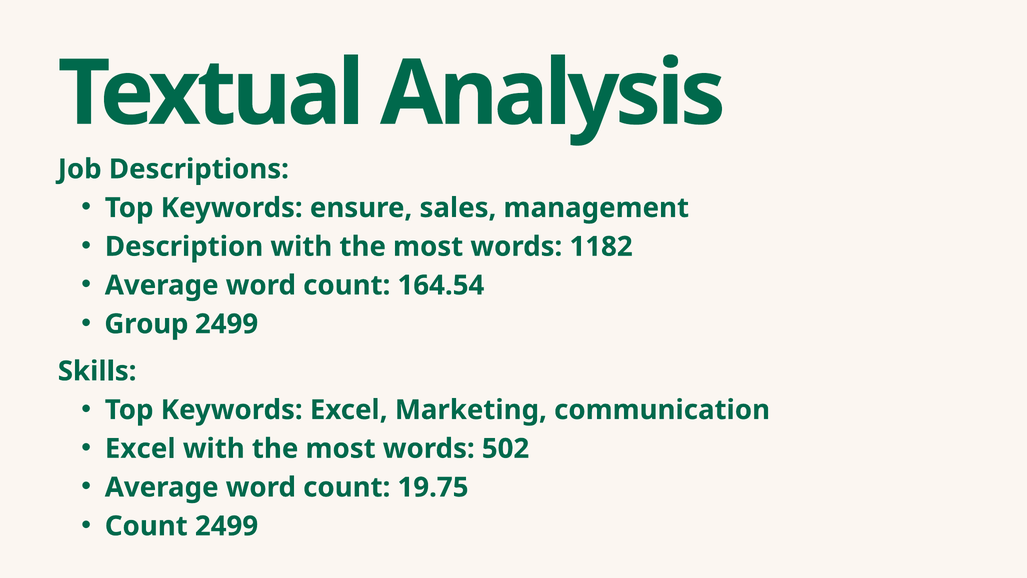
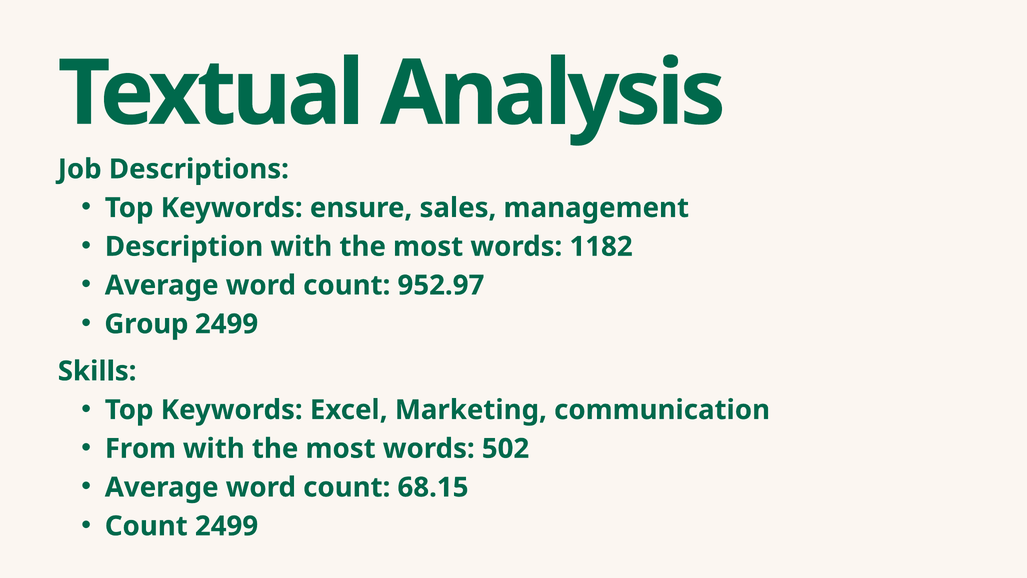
164.54: 164.54 -> 952.97 (441, 285)
Excel: Excel -> From (140, 448)
19.75: 19.75 -> 68.15 (433, 487)
